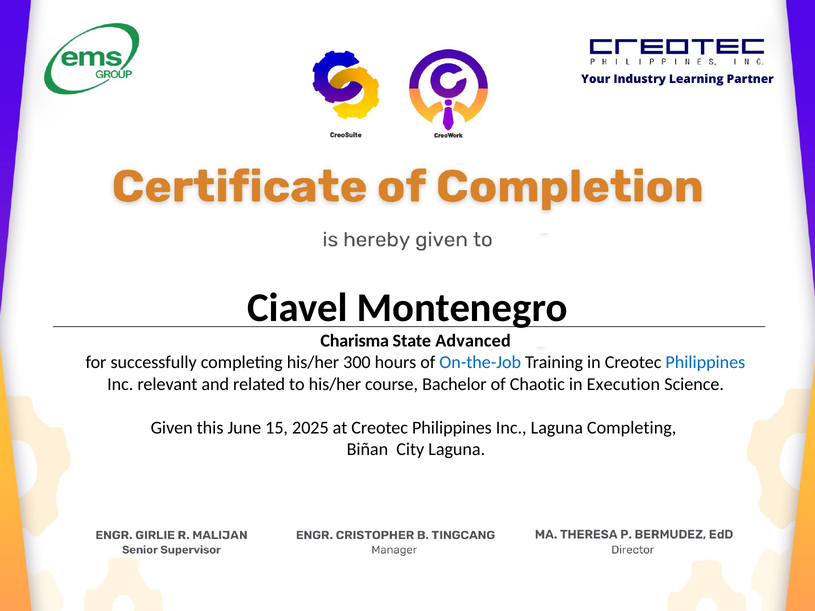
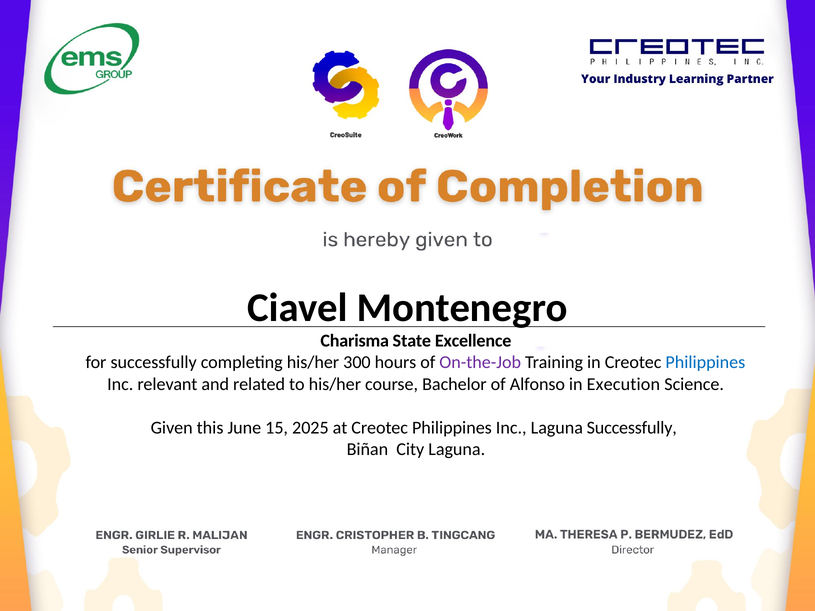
Advanced: Advanced -> Excellence (473, 341)
On-the-Job colour: blue -> purple (480, 363)
Chaotic: Chaotic -> Alfonso (537, 384)
Laguna Completing: Completing -> Successfully (632, 428)
